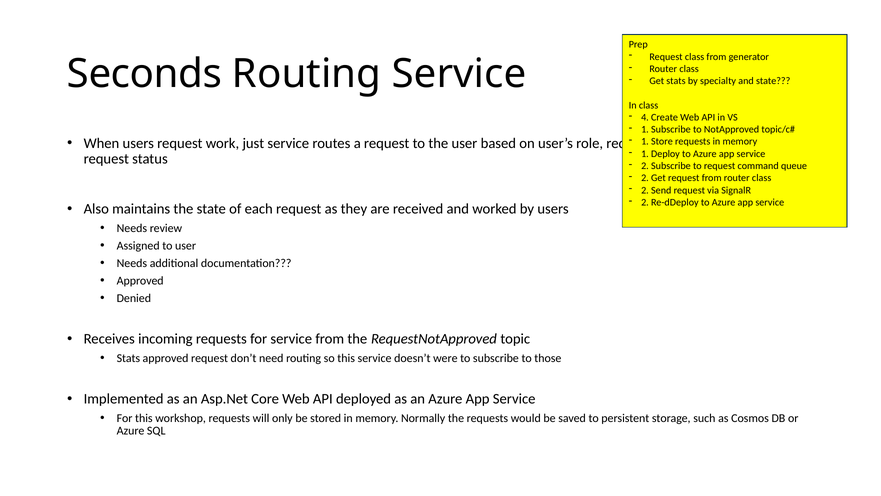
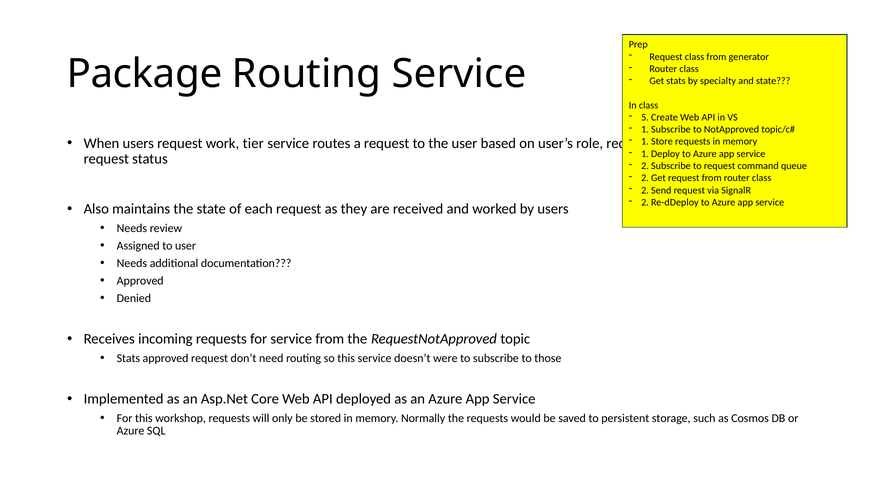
Seconds: Seconds -> Package (145, 74)
4: 4 -> 5 (645, 117)
just: just -> tier (253, 143)
